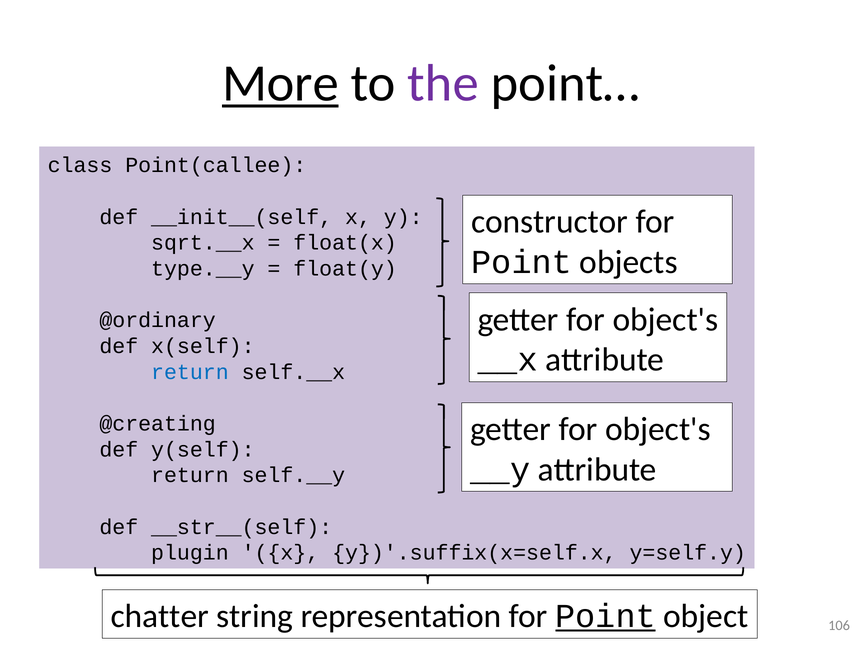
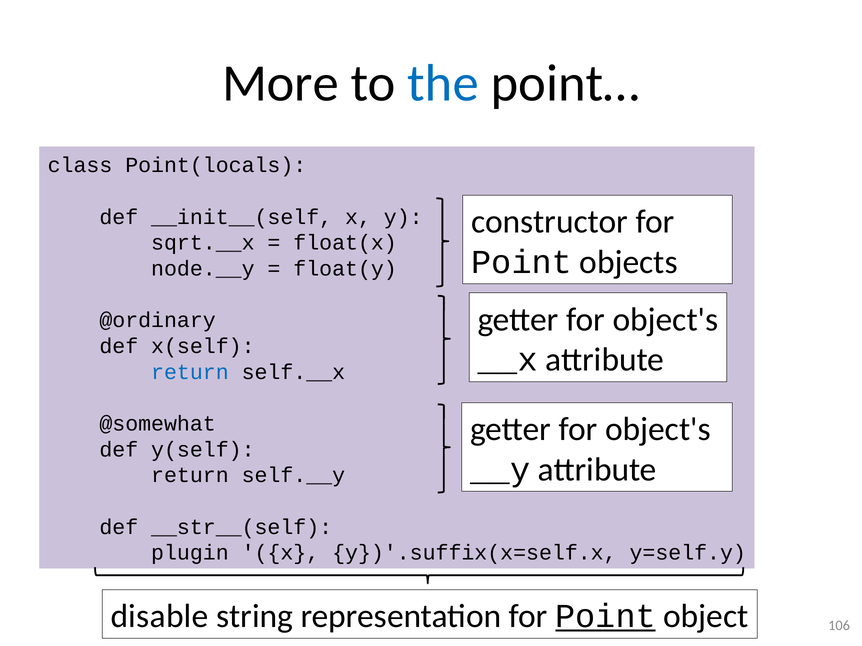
More underline: present -> none (280, 83)
the colour: purple -> blue (443, 83)
Point(callee: Point(callee -> Point(locals (216, 165)
type.__y: type.__y -> node.__y (203, 269)
@creating: @creating -> @somewhat (158, 424)
chatter: chatter -> disable (160, 617)
